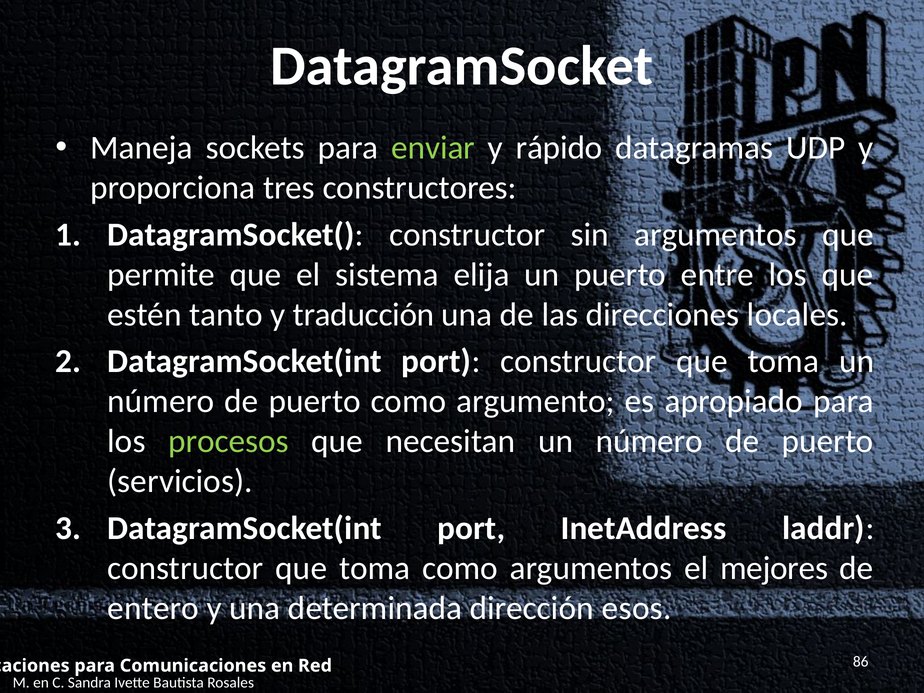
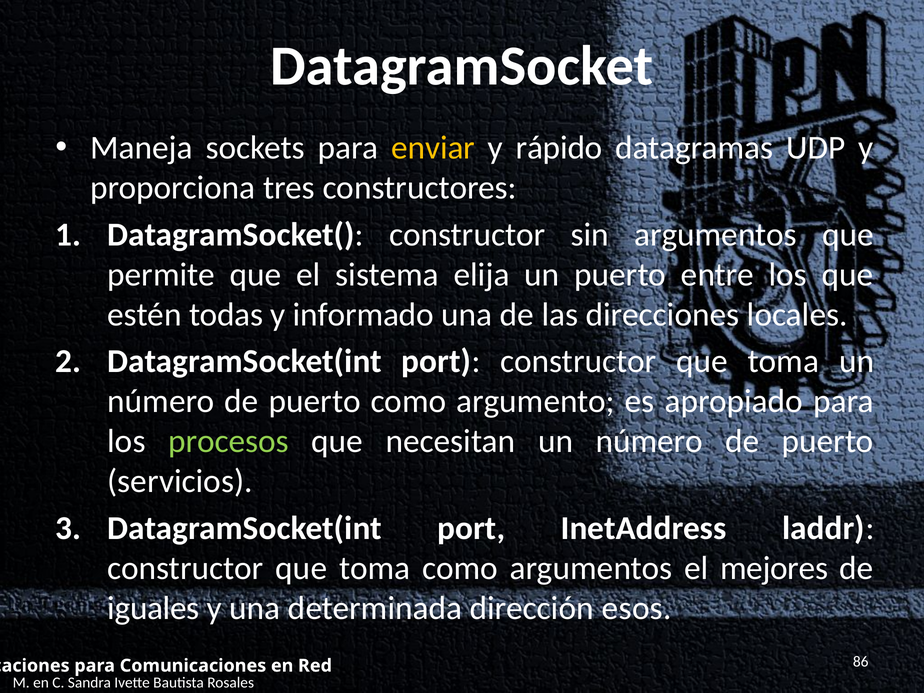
enviar colour: light green -> yellow (433, 148)
tanto: tanto -> todas (226, 315)
traducción: traducción -> informado (363, 315)
entero: entero -> iguales (153, 608)
